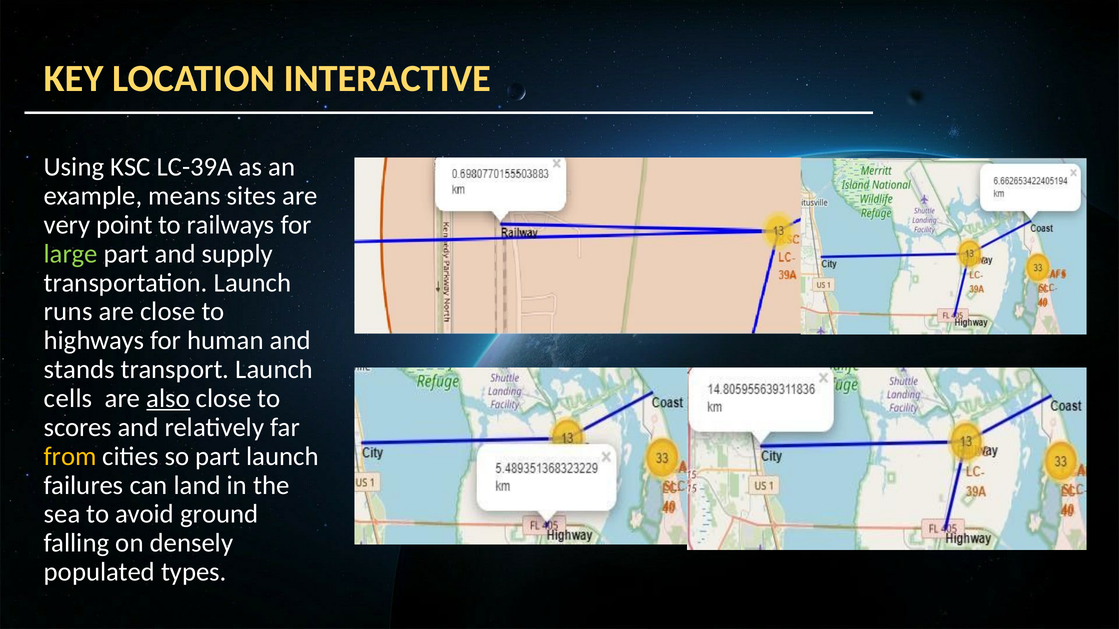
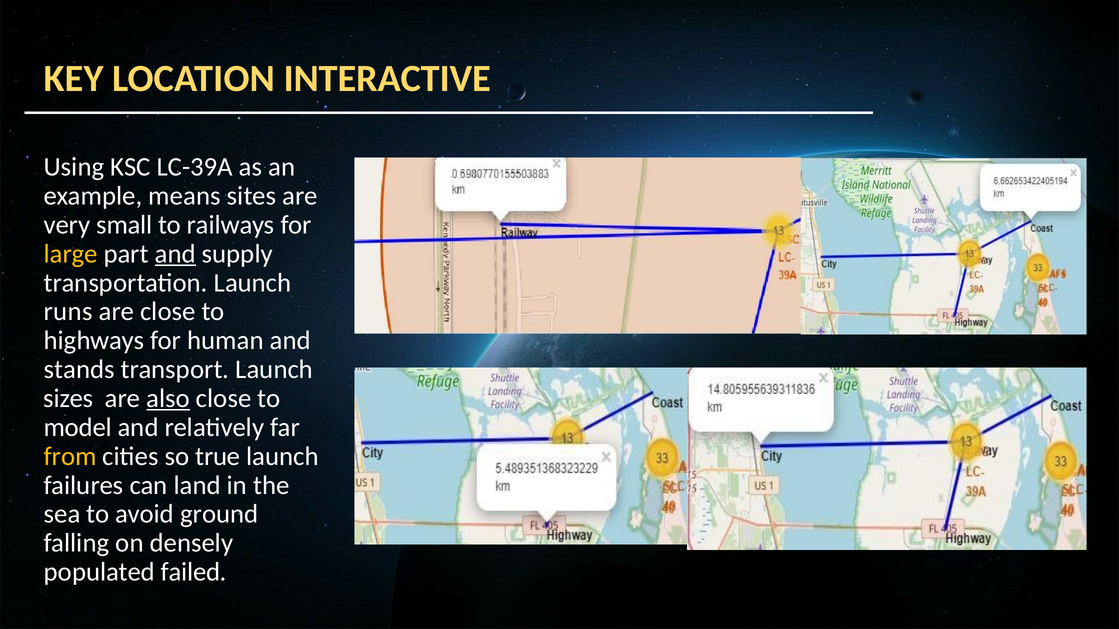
point: point -> small (124, 225)
large colour: light green -> yellow (71, 254)
and underline: none -> present (175, 254)
cells: cells -> sizes (68, 399)
scores: scores -> model (78, 428)
so part: part -> true (218, 457)
types: types -> failed (194, 572)
